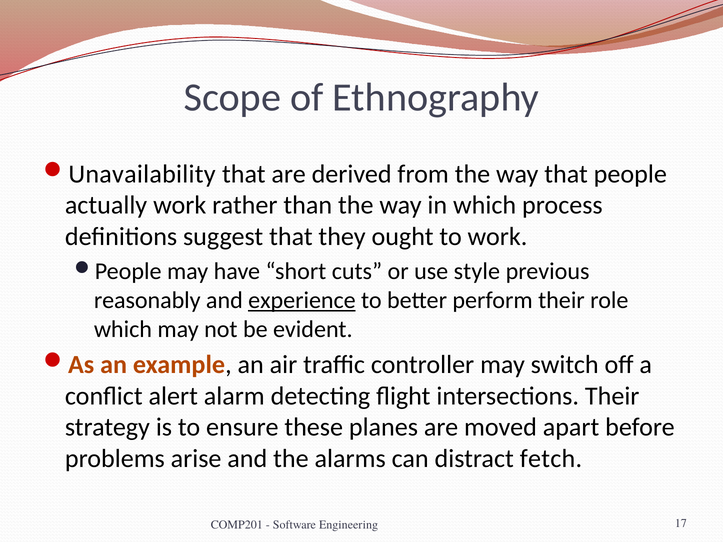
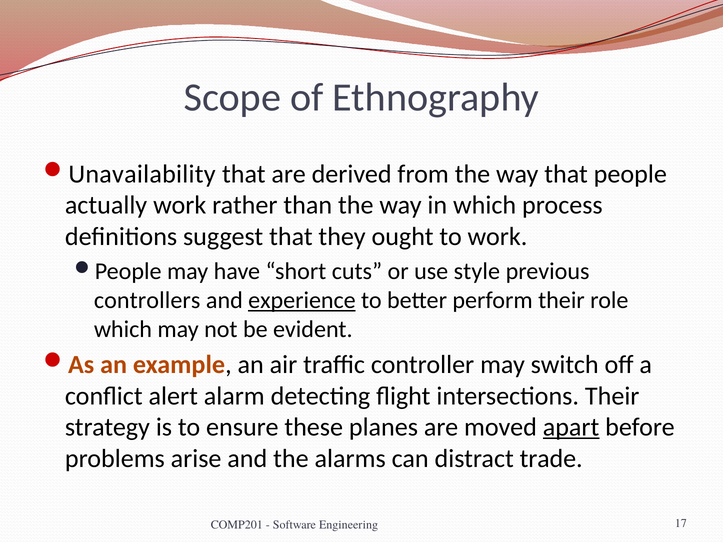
reasonably: reasonably -> controllers (147, 300)
apart underline: none -> present (571, 427)
fetch: fetch -> trade (551, 459)
